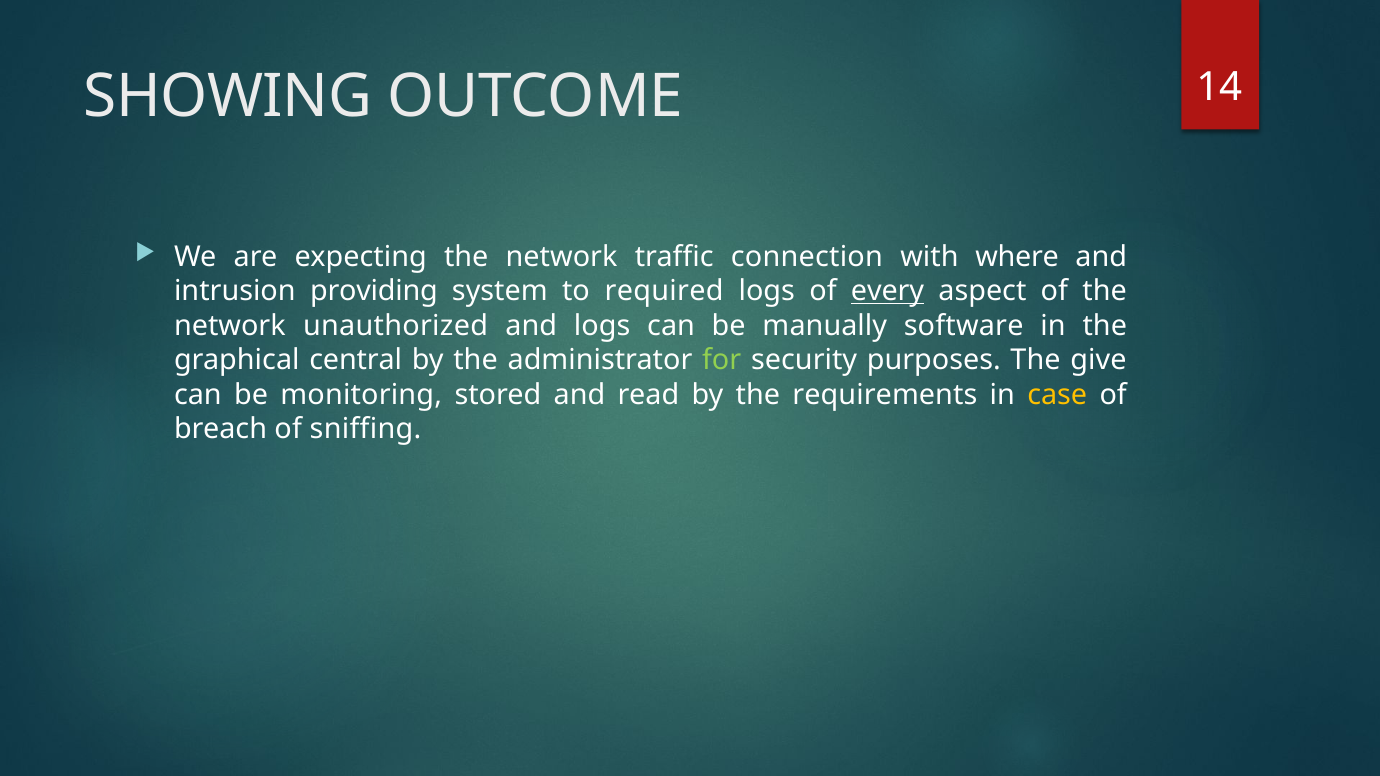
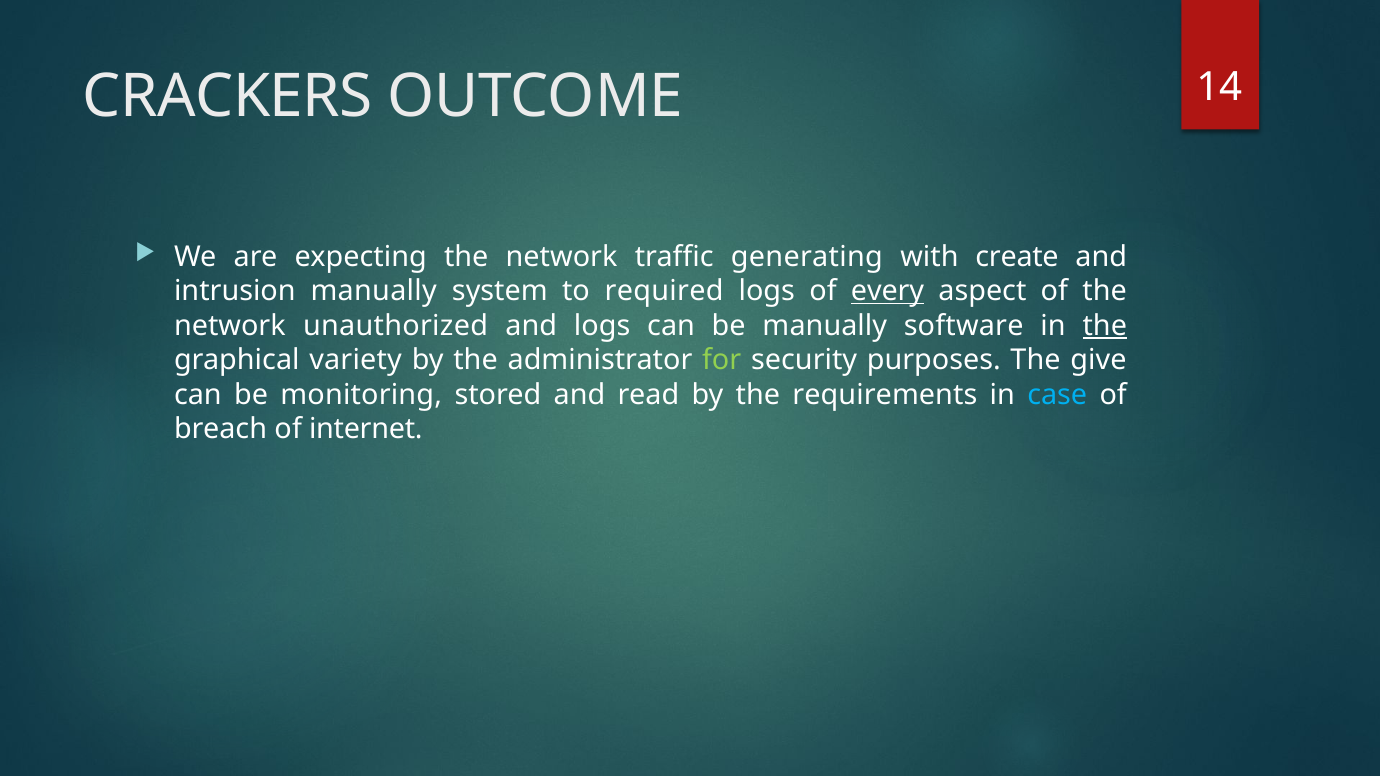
SHOWING: SHOWING -> CRACKERS (228, 97)
connection: connection -> generating (807, 257)
where: where -> create (1017, 257)
intrusion providing: providing -> manually (374, 291)
the underline: none -> present (1105, 326)
central: central -> variety (356, 360)
case colour: yellow -> light blue (1057, 395)
sniffing: sniffing -> internet (366, 429)
